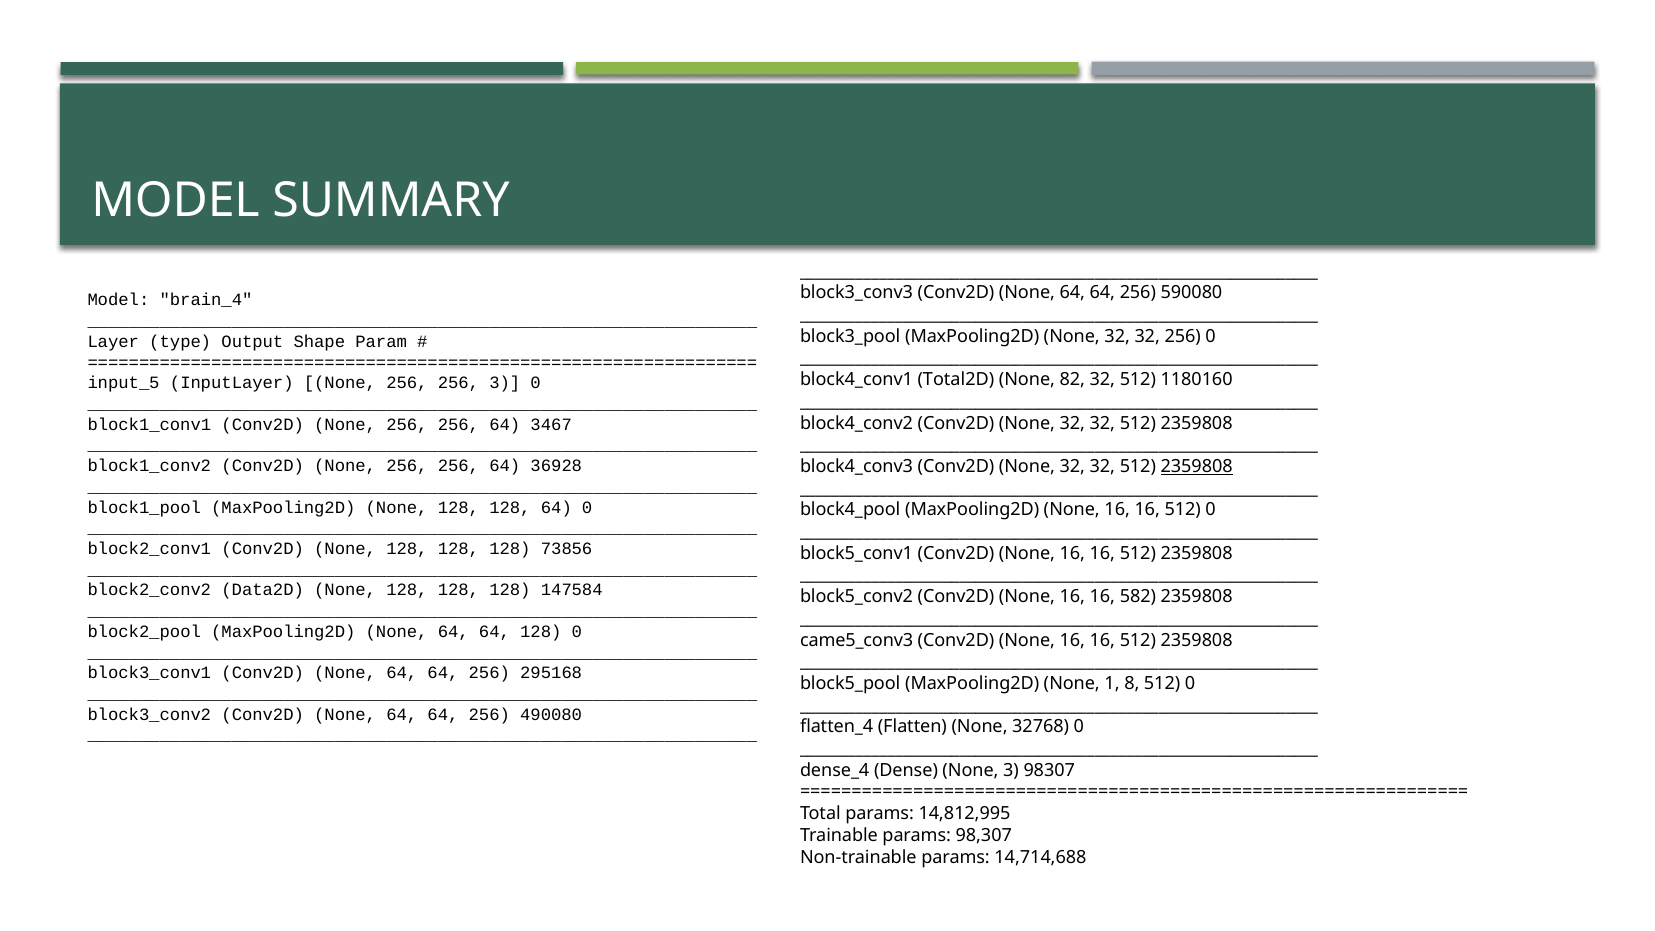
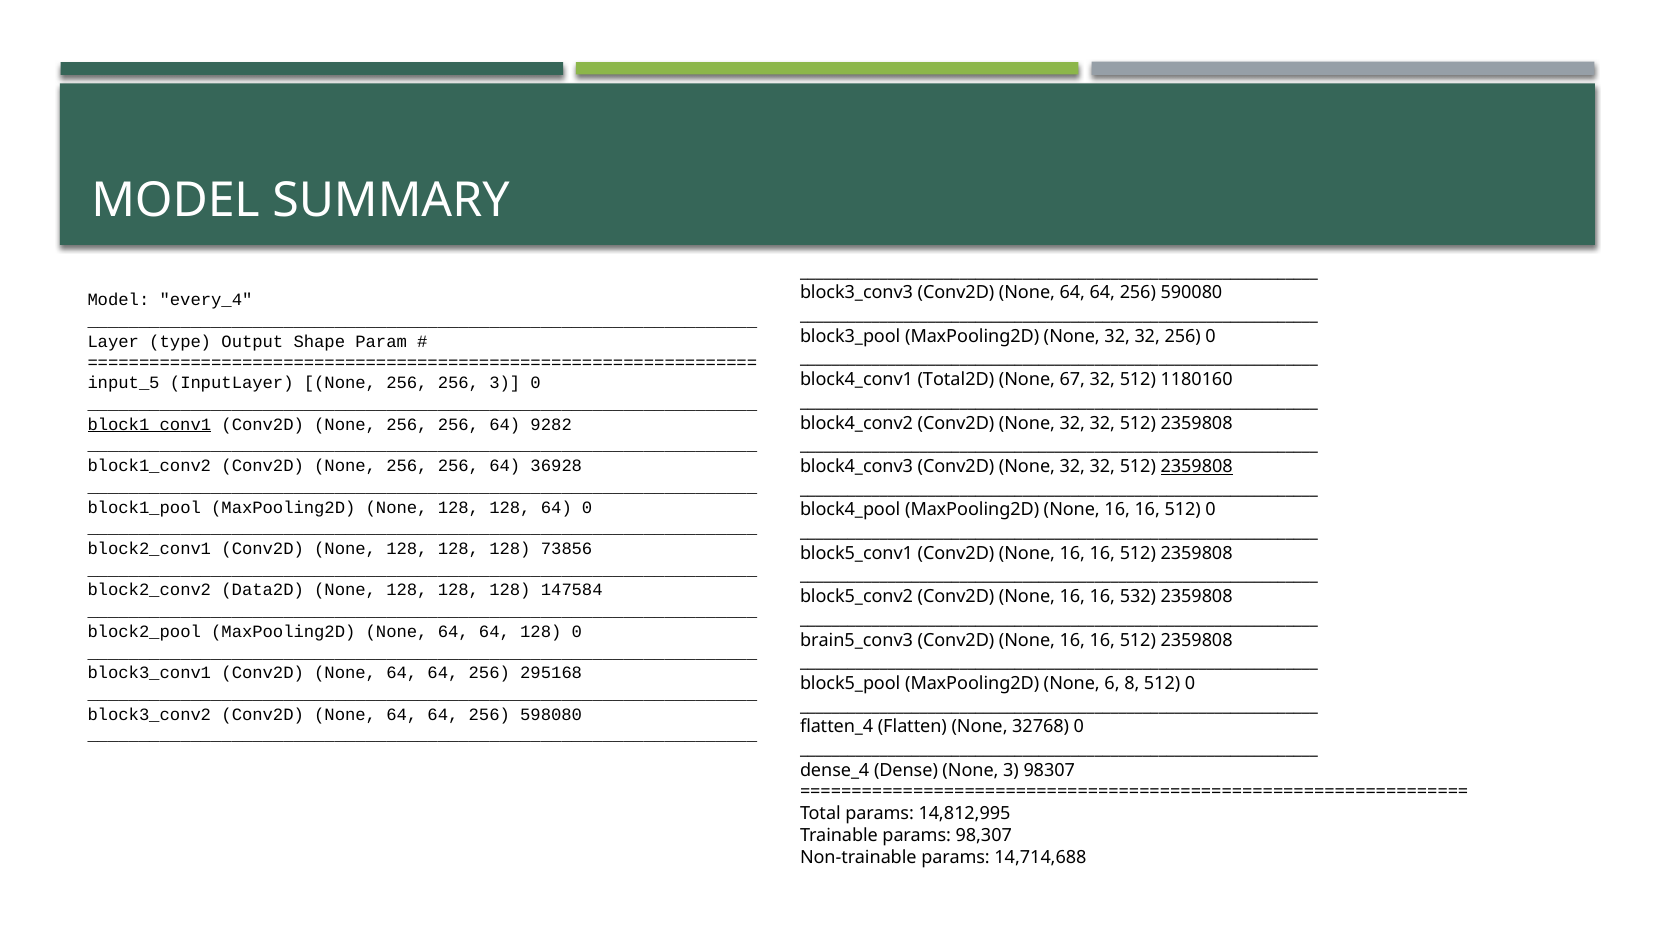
brain_4: brain_4 -> every_4 (206, 300)
82: 82 -> 67 (1072, 380)
block1_conv1 underline: none -> present (149, 424)
3467: 3467 -> 9282 (551, 424)
582: 582 -> 532 (1138, 597)
came5_conv3: came5_conv3 -> brain5_conv3 (857, 640)
1: 1 -> 6 (1112, 683)
490080: 490080 -> 598080 (551, 715)
